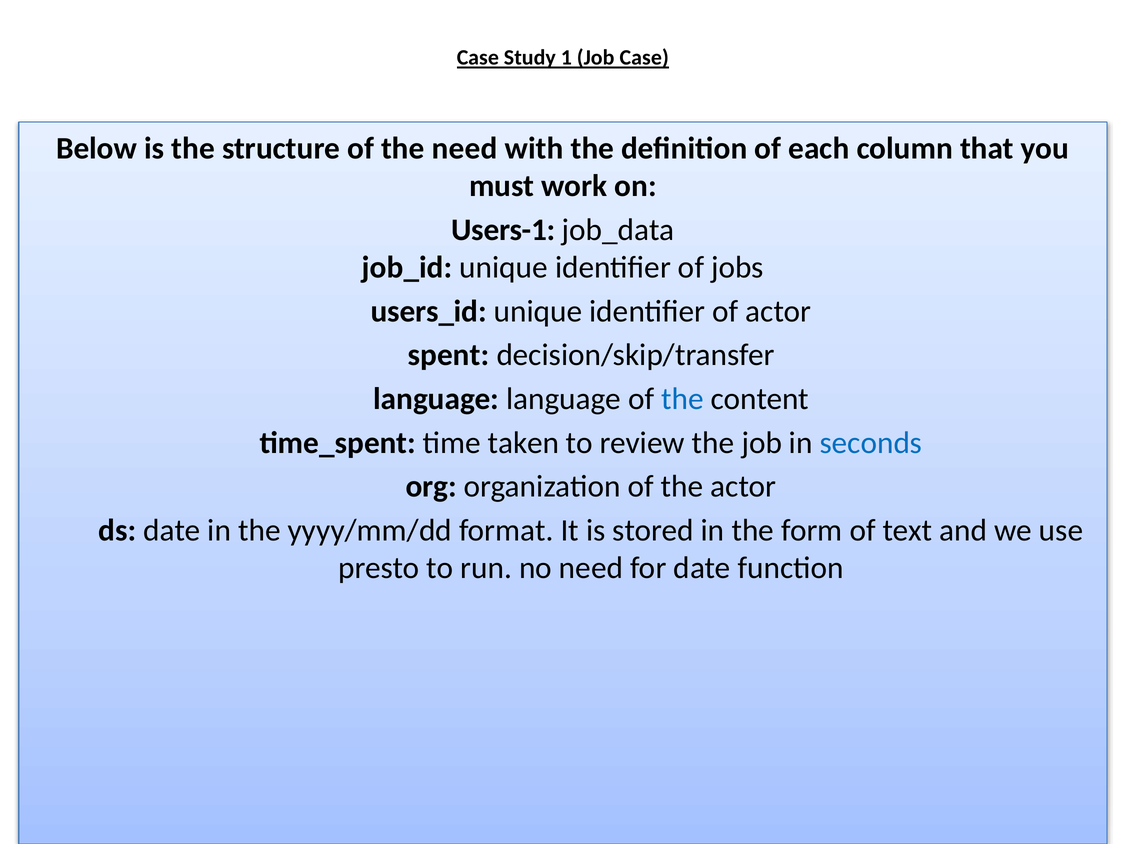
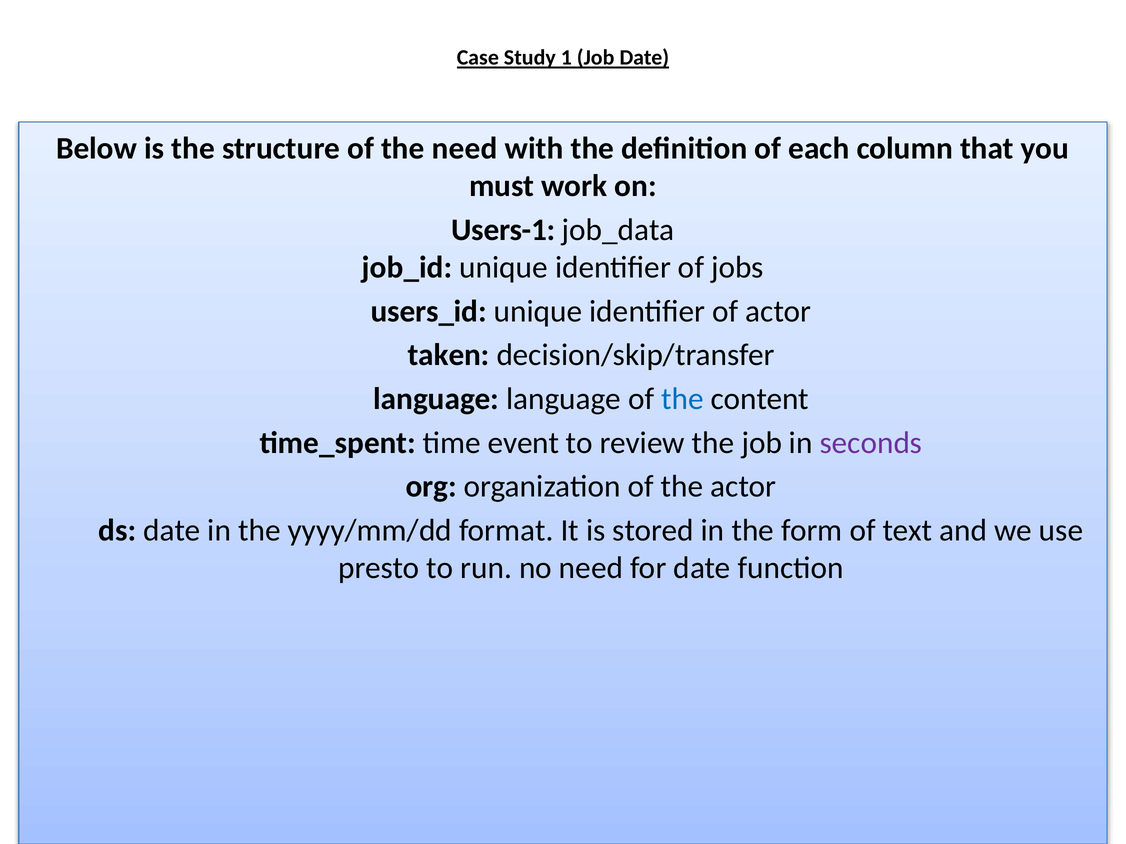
Job Case: Case -> Date (644, 58)
spent: spent -> taken (449, 355)
taken: taken -> event (524, 443)
seconds colour: blue -> purple (871, 443)
